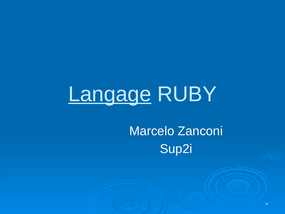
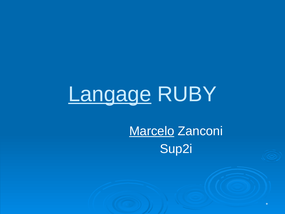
Marcelo underline: none -> present (152, 131)
